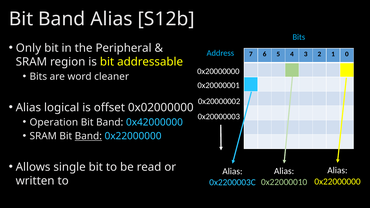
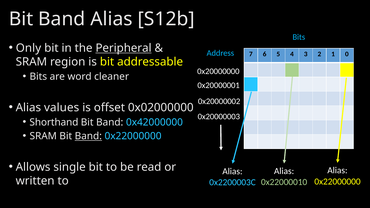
Peripheral underline: none -> present (124, 48)
logical: logical -> values (62, 108)
Operation: Operation -> Shorthand (54, 122)
